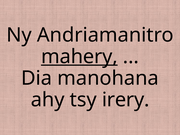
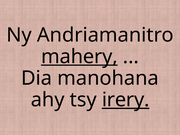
irery underline: none -> present (126, 100)
